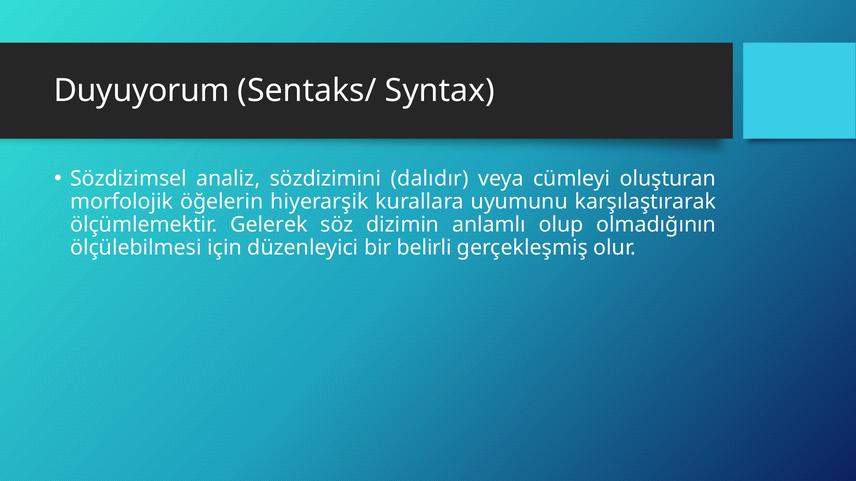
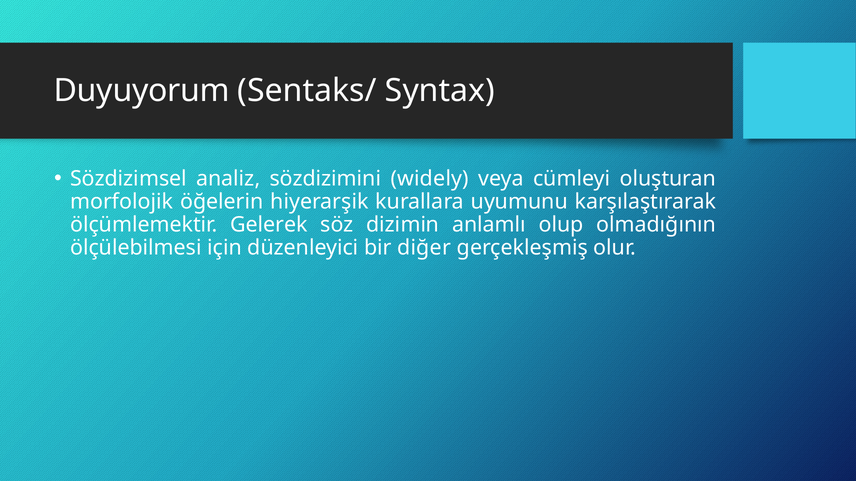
dalıdır: dalıdır -> widely (430, 179)
belirli: belirli -> diğer (424, 248)
